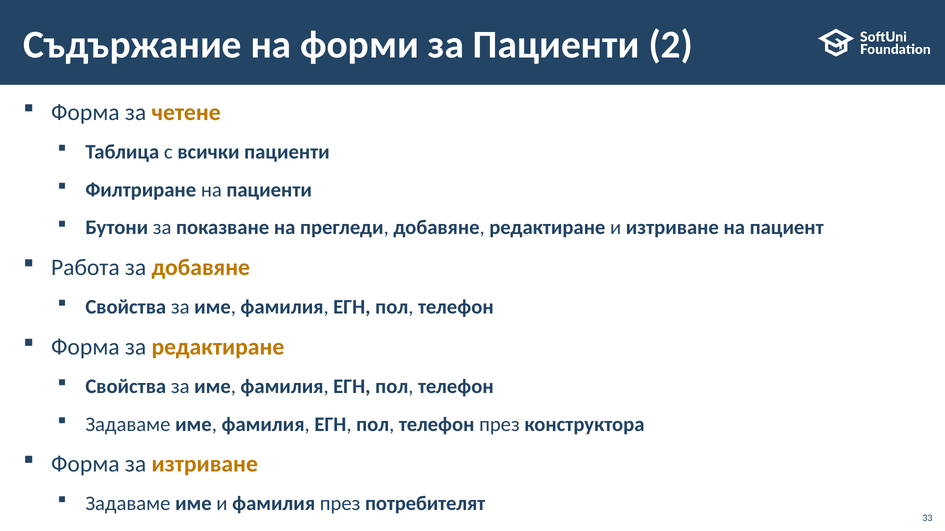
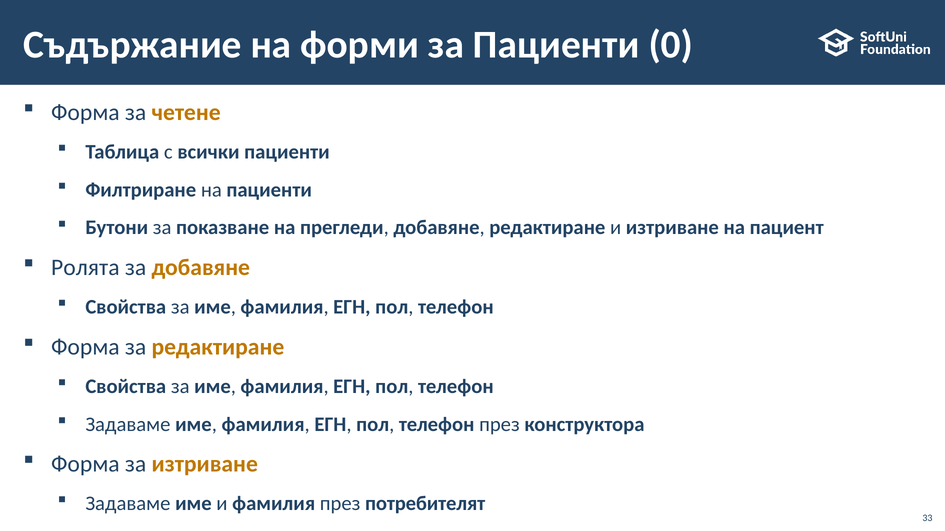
2: 2 -> 0 (671, 45)
Работа: Работа -> Ролята (85, 268)
